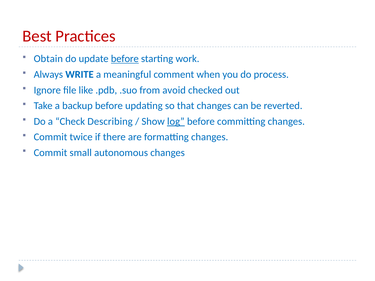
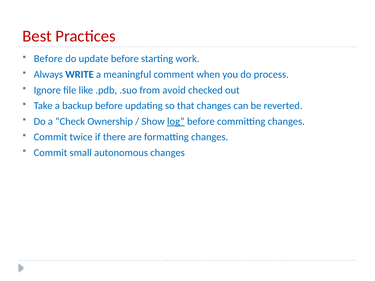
Obtain: Obtain -> Before (48, 59)
before underline: present -> none (125, 59)
Describing: Describing -> Ownership (110, 121)
